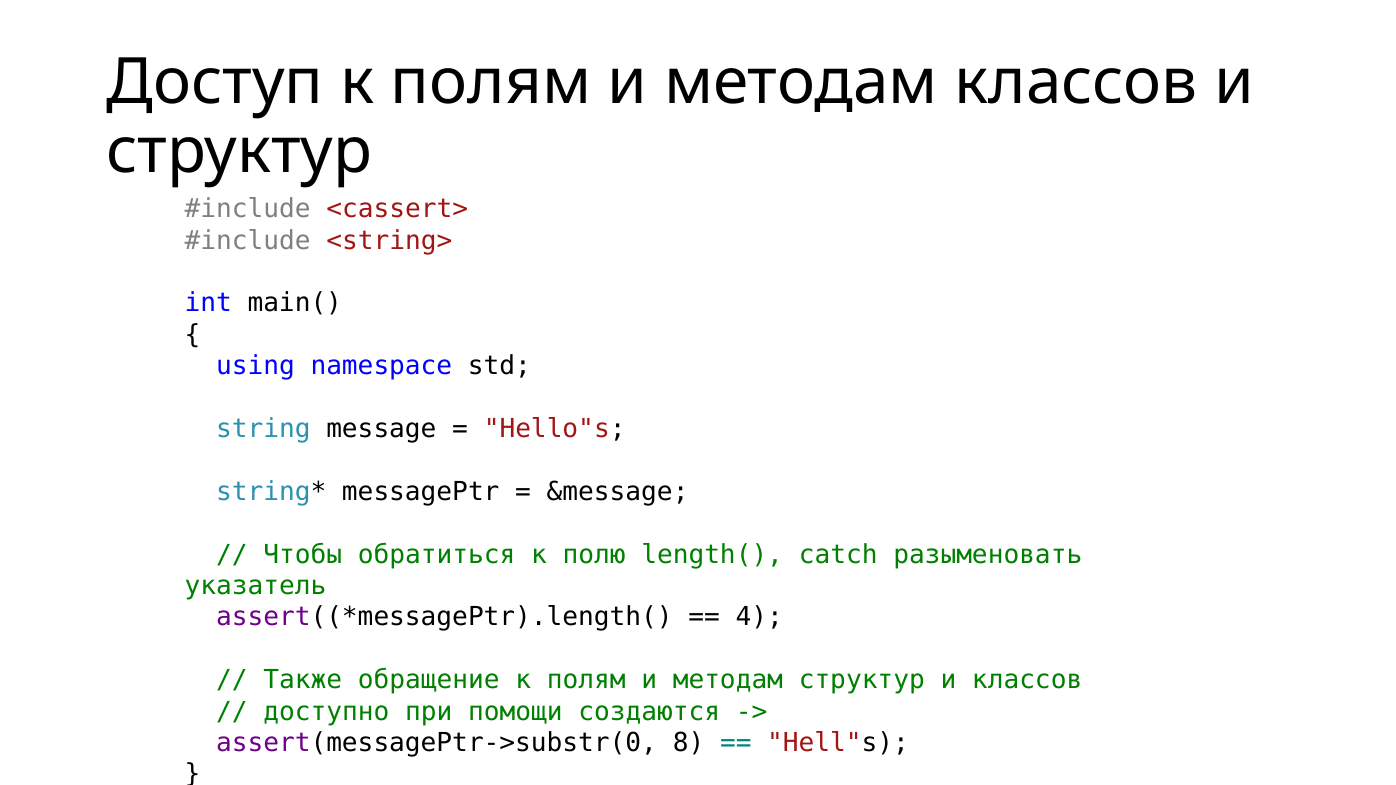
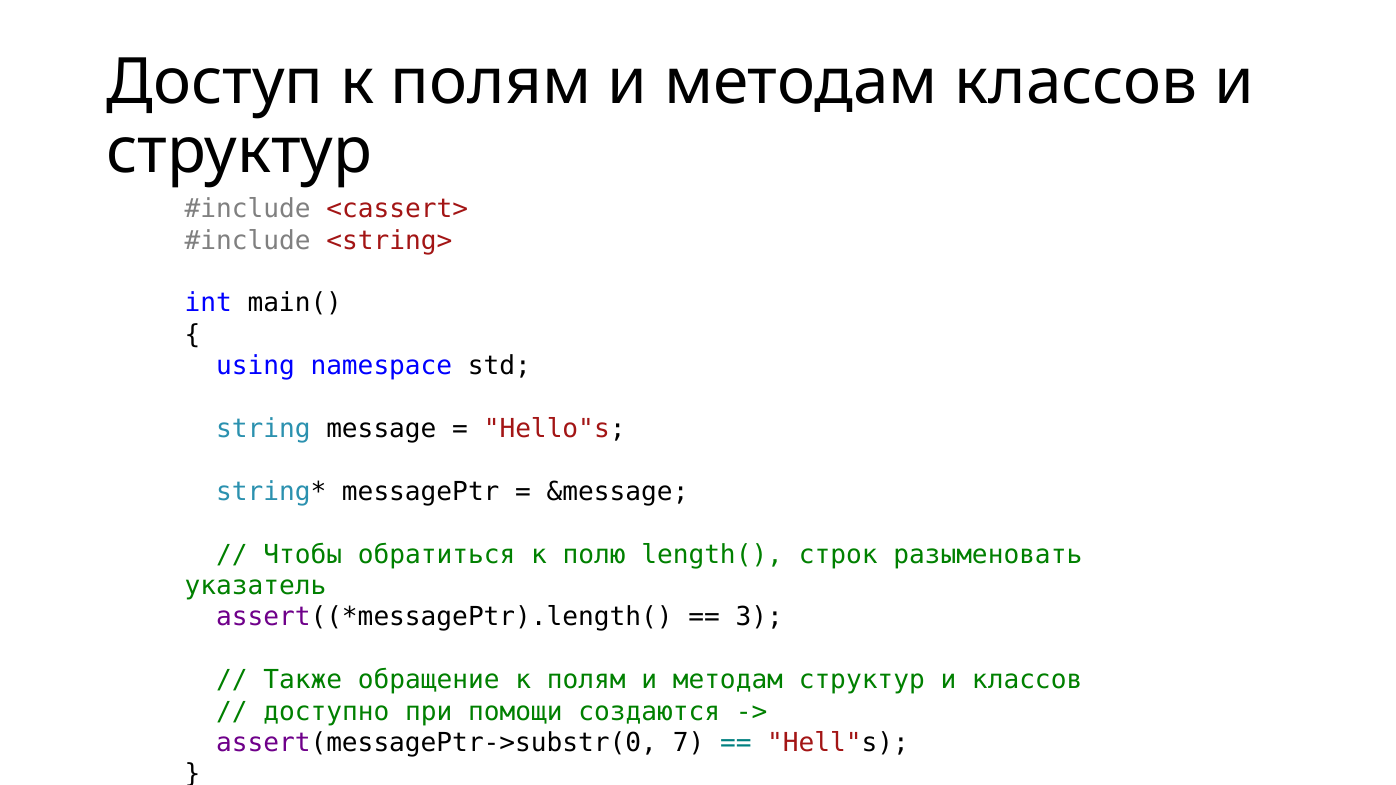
catch: catch -> строк (838, 555)
4: 4 -> 3 (759, 617)
8: 8 -> 7 (689, 743)
